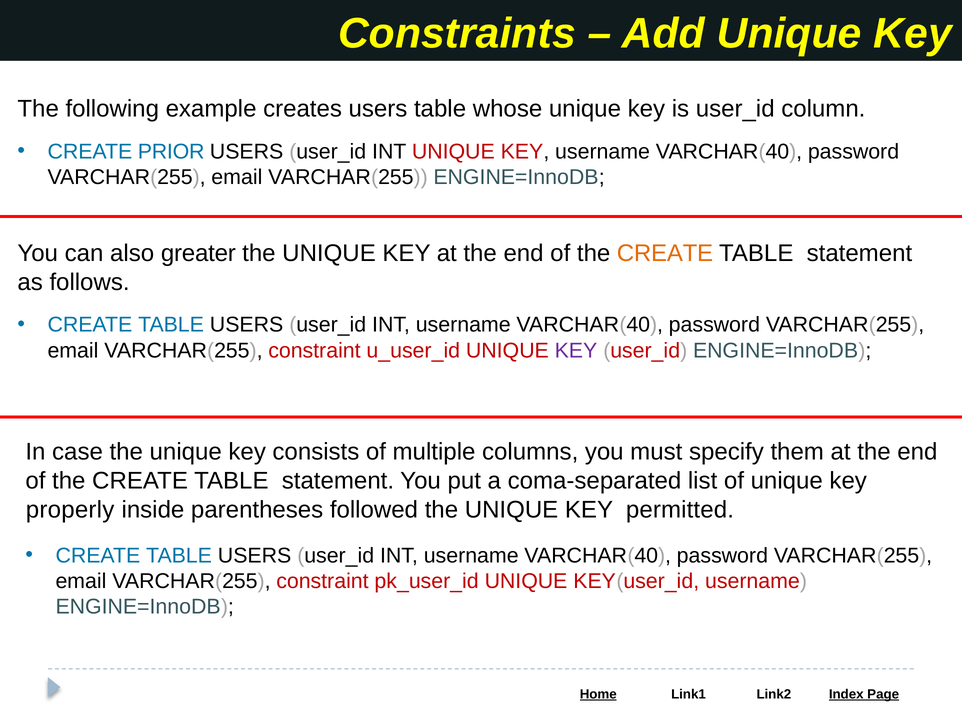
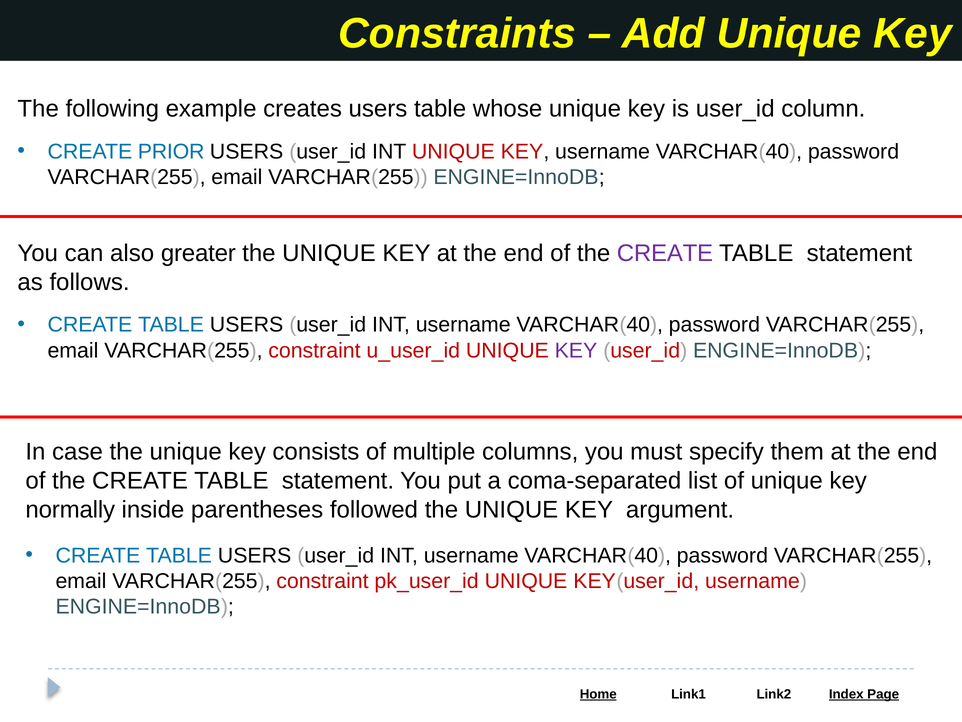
CREATE colour: orange -> purple (665, 253)
properly: properly -> normally (70, 509)
permitted: permitted -> argument (680, 509)
